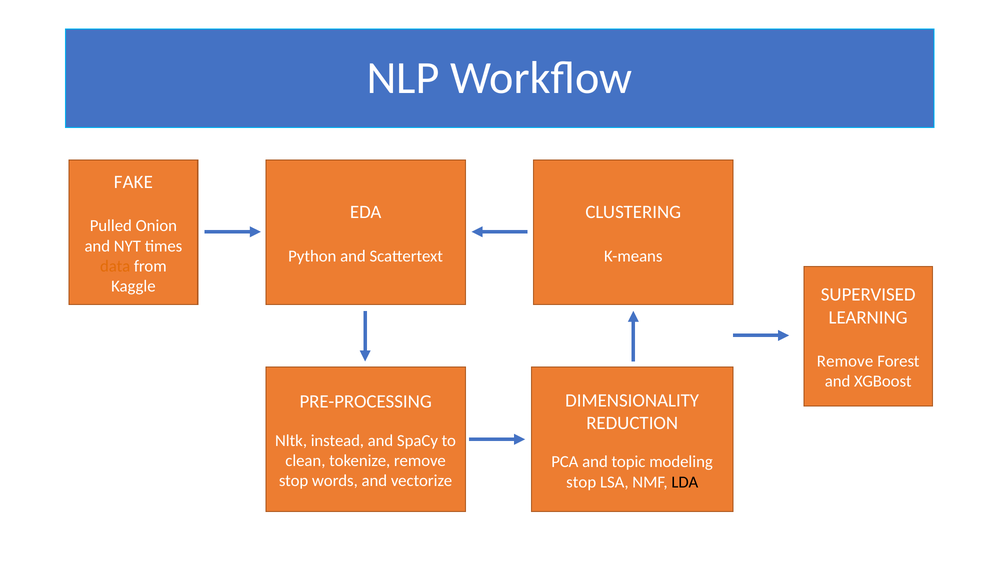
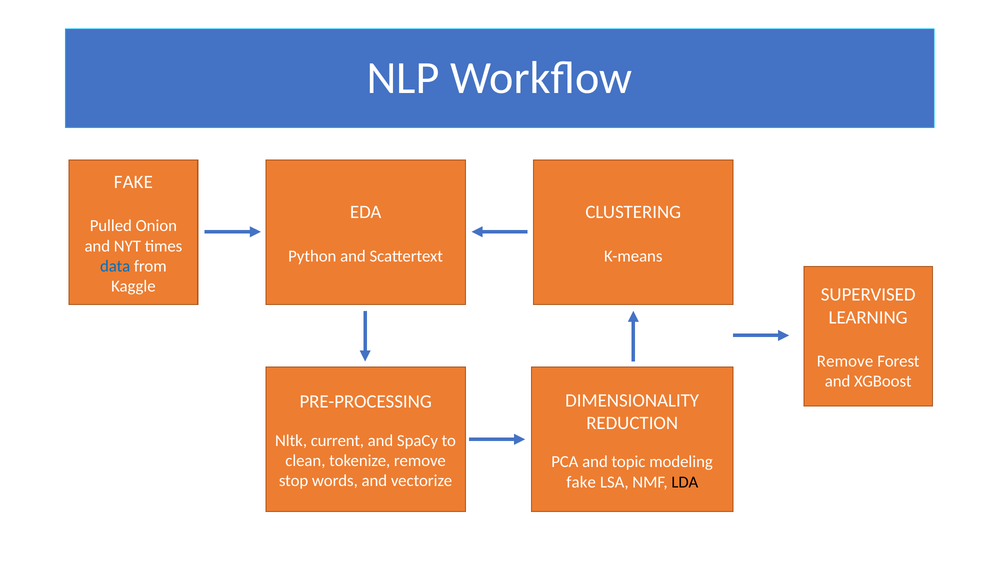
data colour: orange -> blue (115, 266)
instead: instead -> current (337, 441)
stop: stop -> fake (581, 482)
